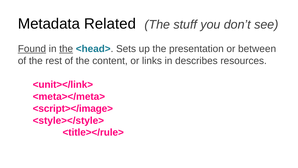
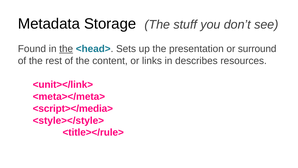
Related: Related -> Storage (110, 24)
Found underline: present -> none (32, 49)
between: between -> surround (257, 49)
<script></image>: <script></image> -> <script></media> (73, 108)
